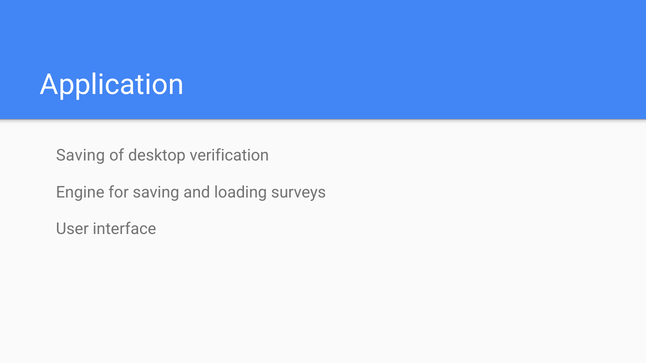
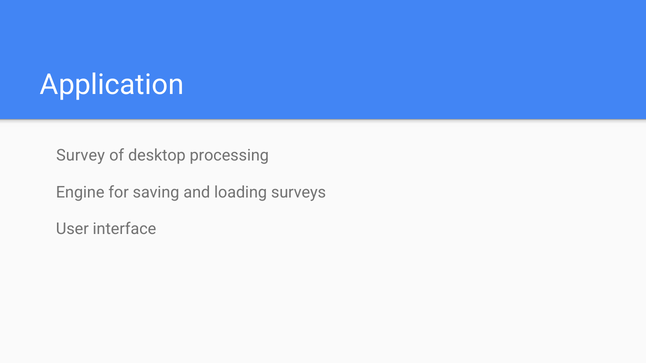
Saving: Saving -> Survey (81, 156)
verification: verification -> processing (229, 156)
